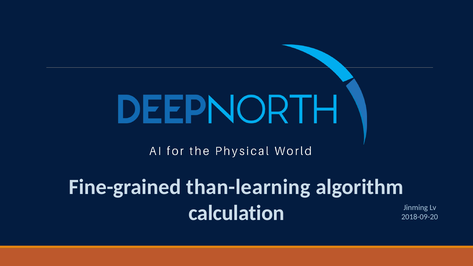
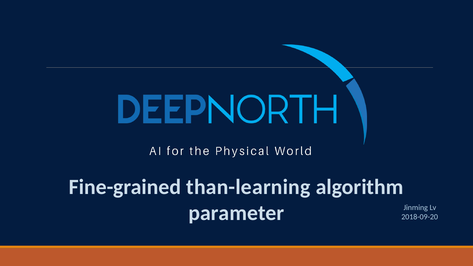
calculation: calculation -> parameter (236, 213)
